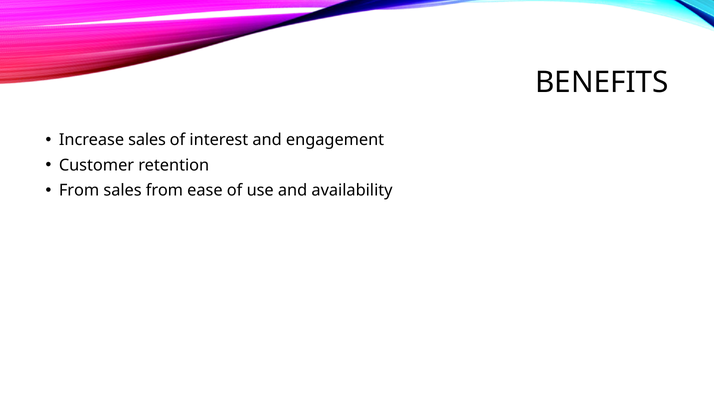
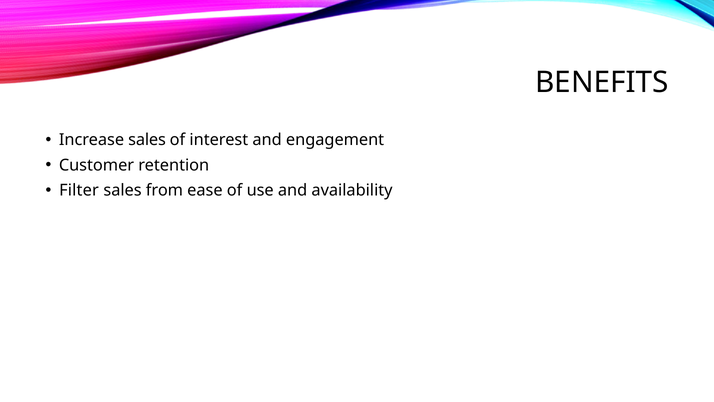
From: From -> Filter (79, 190)
